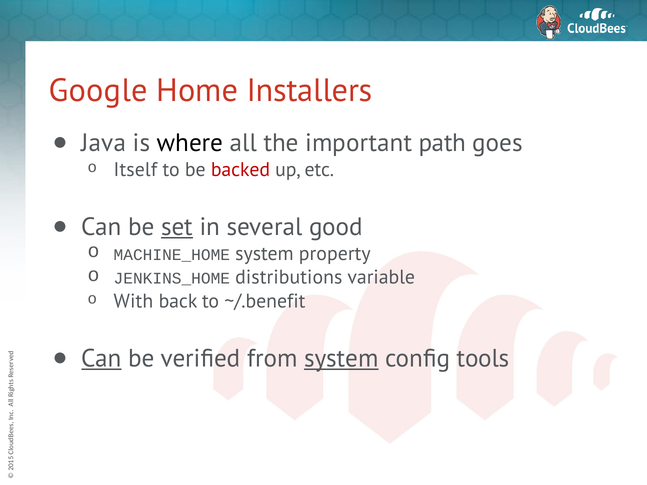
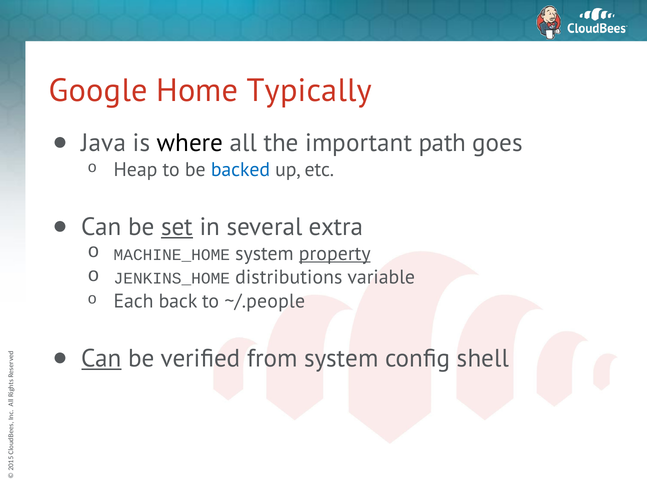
Installers: Installers -> Typically (309, 91)
Itself: Itself -> Heap (135, 170)
backed colour: red -> blue (240, 170)
good: good -> extra (336, 227)
property underline: none -> present (335, 254)
With: With -> Each (134, 301)
~/.benefit: ~/.benefit -> ~/.people (265, 301)
system underline: present -> none (341, 359)
tools: tools -> shell (483, 359)
